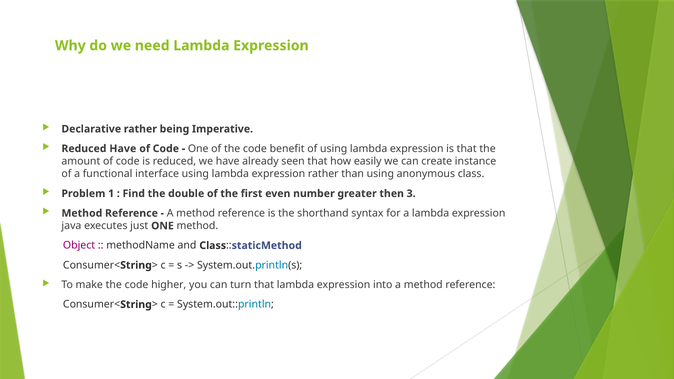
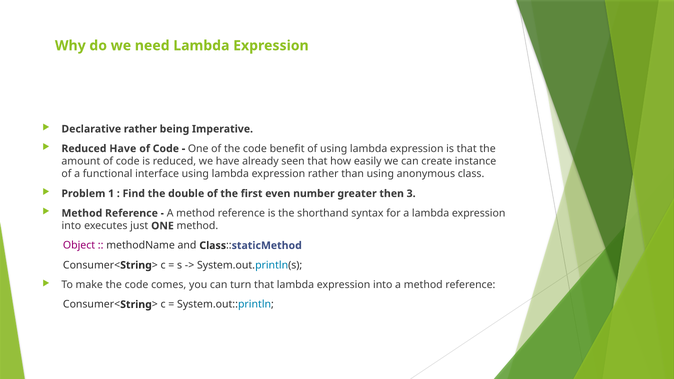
java: java -> into (71, 226)
higher: higher -> comes (169, 285)
